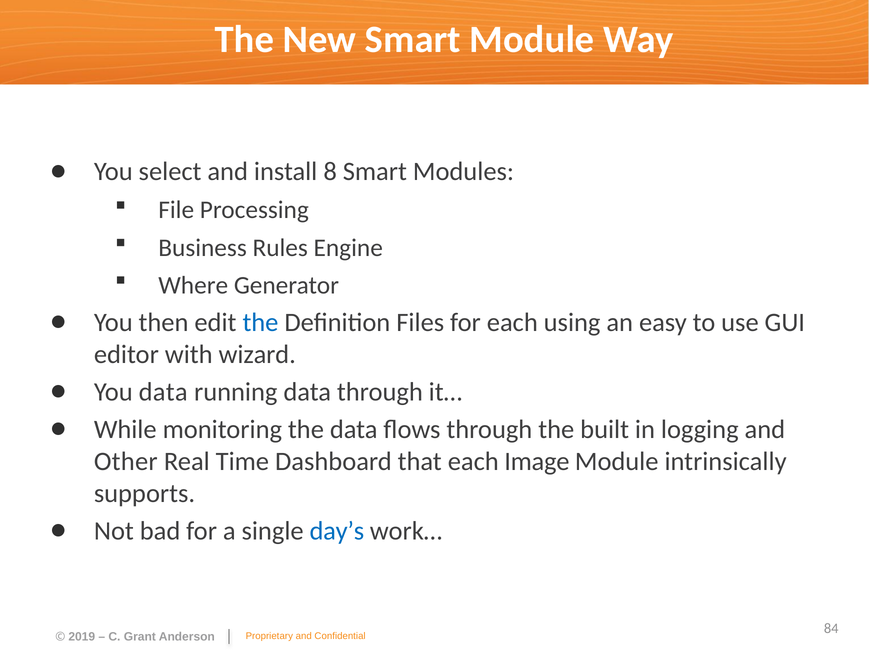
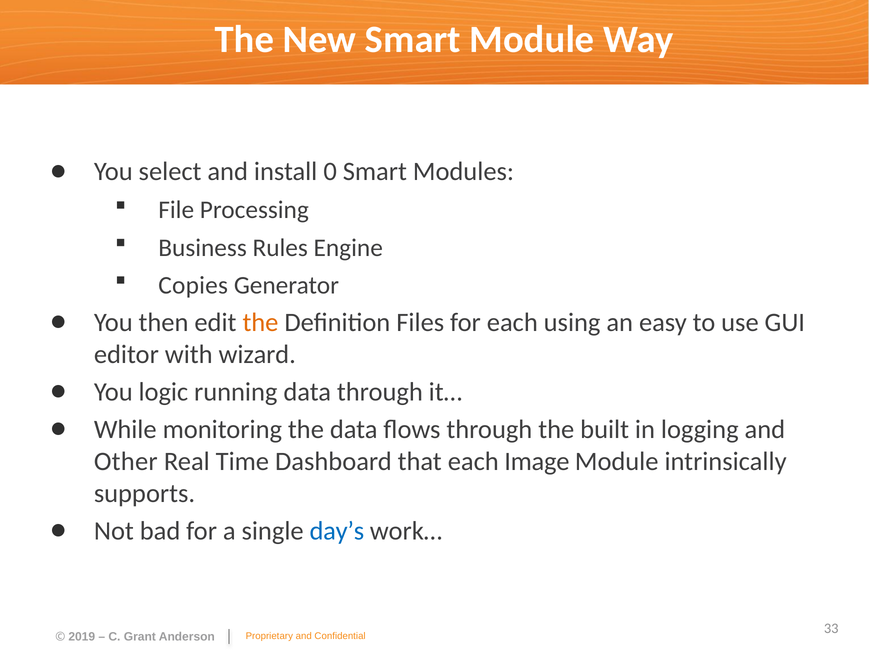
8: 8 -> 0 (330, 172)
Where: Where -> Copies (193, 285)
the colour: blue -> orange (260, 322)
You data: data -> logic (163, 392)
84: 84 -> 33 (831, 628)
